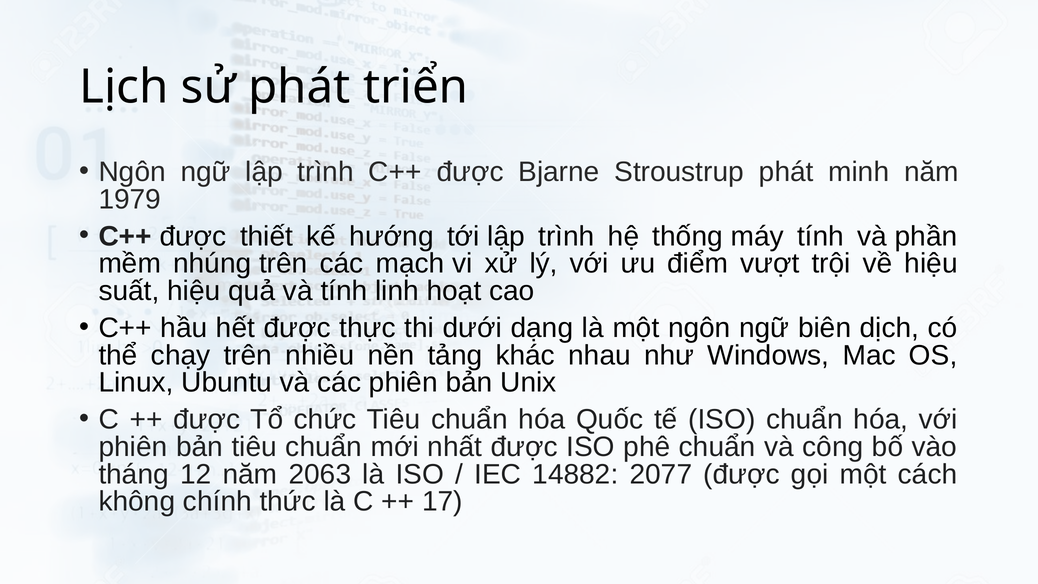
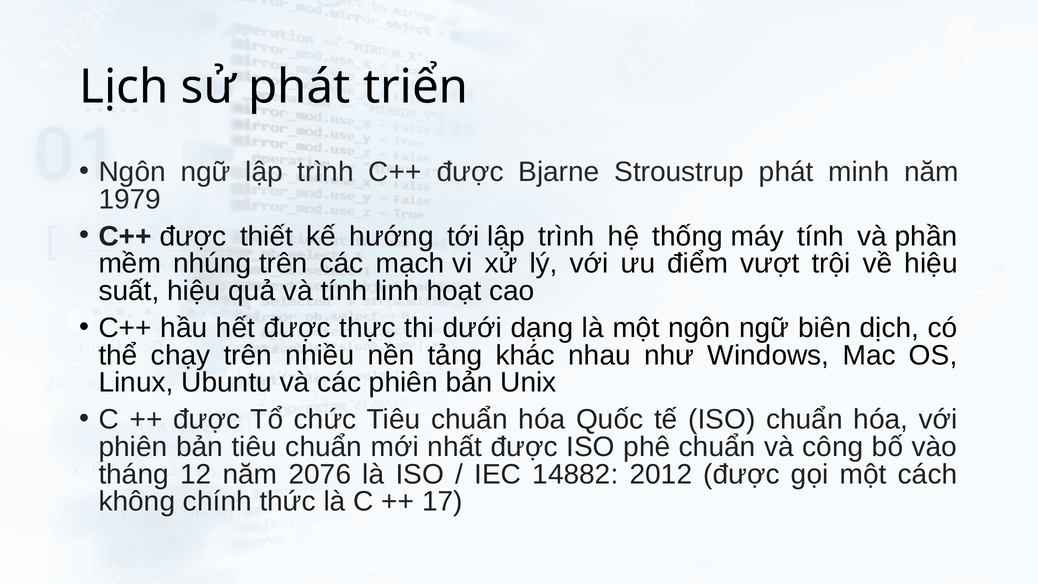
2063: 2063 -> 2076 (320, 474)
2077: 2077 -> 2012 (661, 474)
